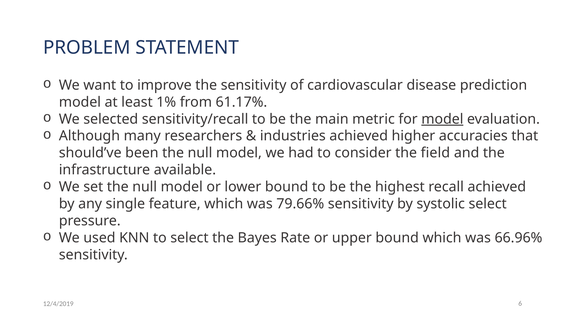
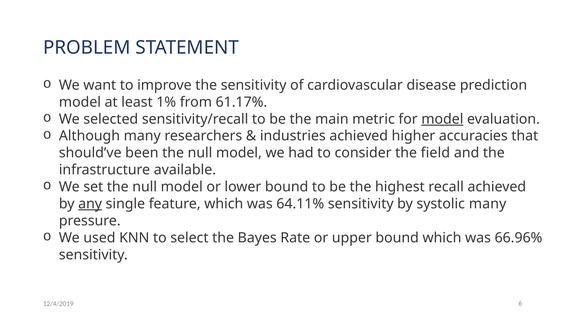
any underline: none -> present (90, 204)
79.66%: 79.66% -> 64.11% (300, 204)
systolic select: select -> many (488, 204)
